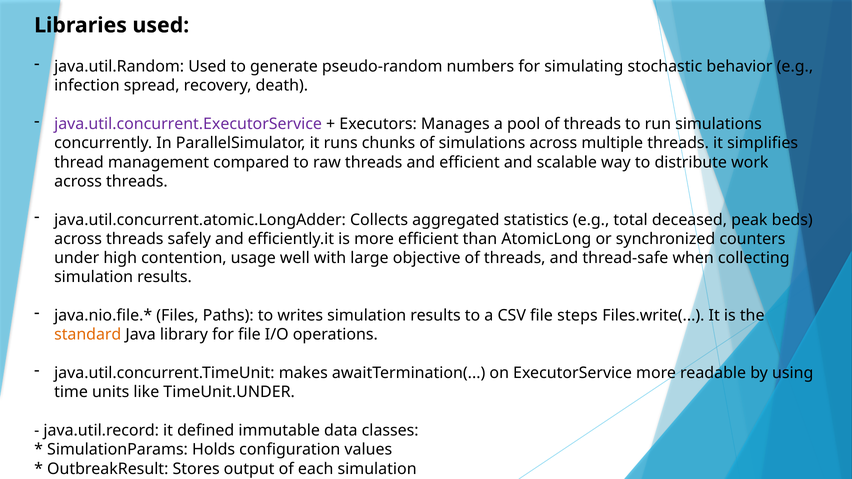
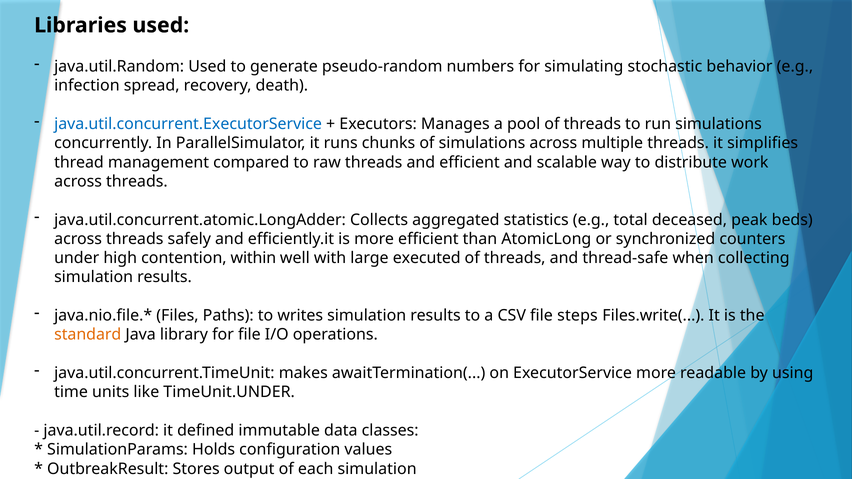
java.util.concurrent.ExecutorService colour: purple -> blue (188, 124)
usage: usage -> within (253, 258)
objective: objective -> executed (427, 258)
